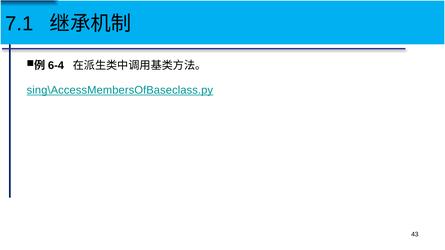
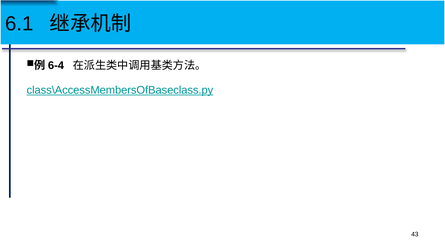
7.1: 7.1 -> 6.1 (19, 24)
sing\AccessMembersOfBaseclass.py: sing\AccessMembersOfBaseclass.py -> class\AccessMembersOfBaseclass.py (120, 90)
